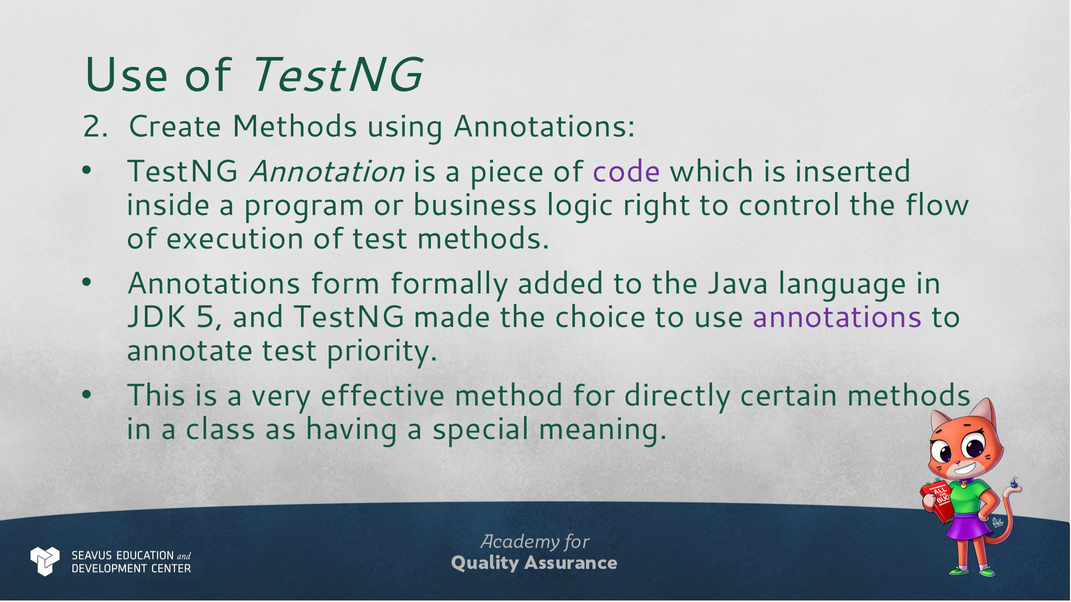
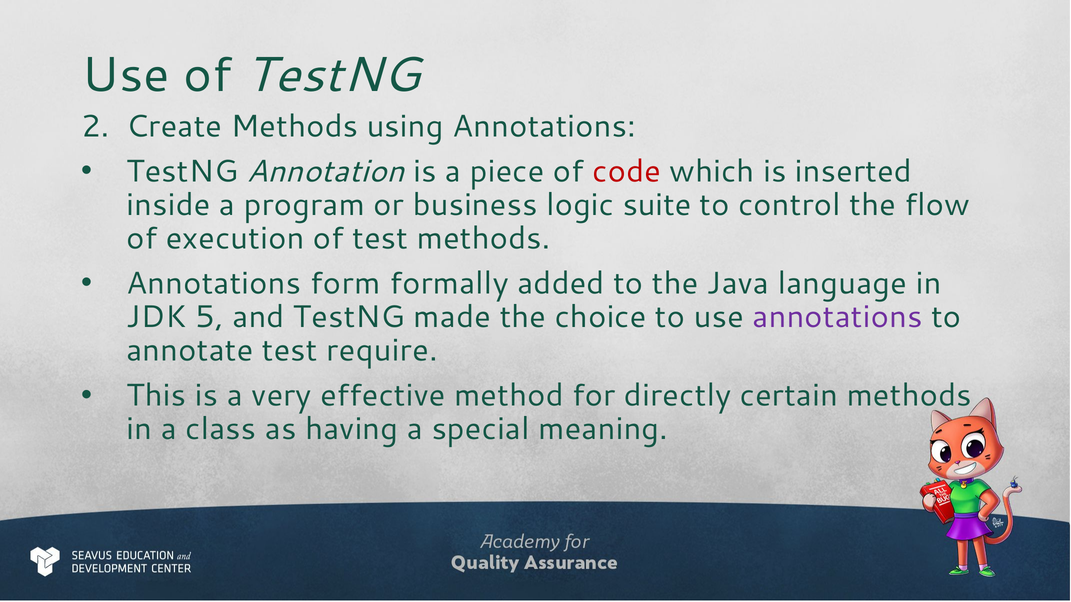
code colour: purple -> red (627, 171)
right: right -> suite (657, 205)
priority: priority -> require (382, 351)
